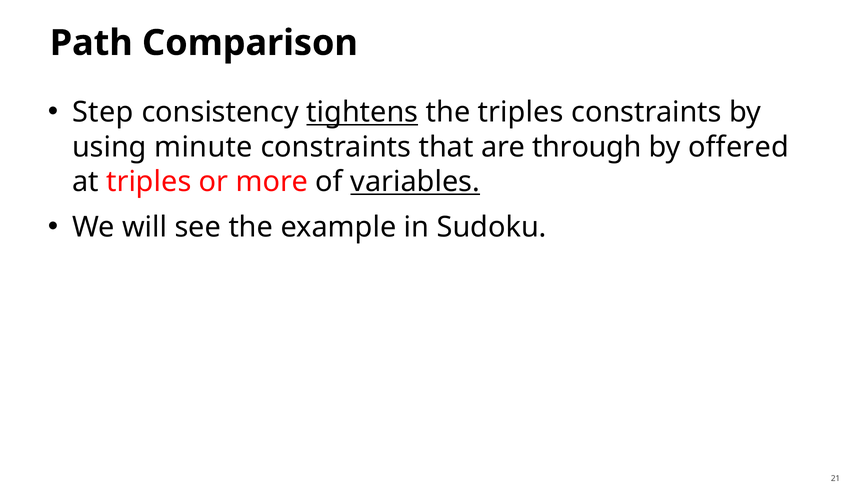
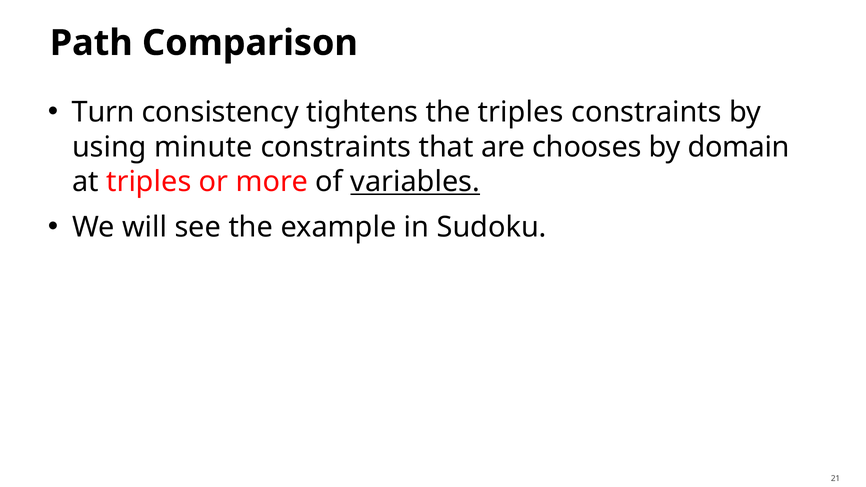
Step: Step -> Turn (103, 112)
tightens underline: present -> none (362, 112)
through: through -> chooses (587, 147)
offered: offered -> domain (739, 147)
